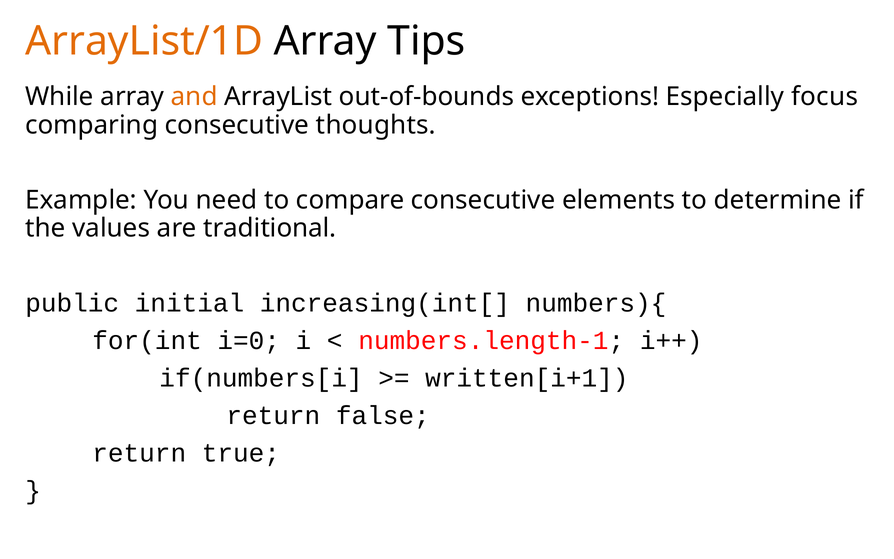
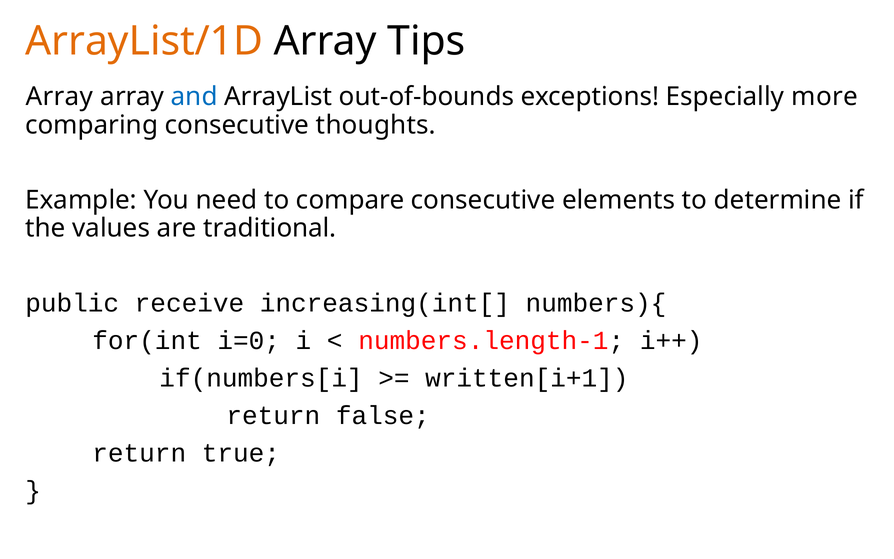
While: While -> Array (59, 97)
and colour: orange -> blue (194, 97)
focus: focus -> more (825, 97)
initial: initial -> receive (189, 303)
